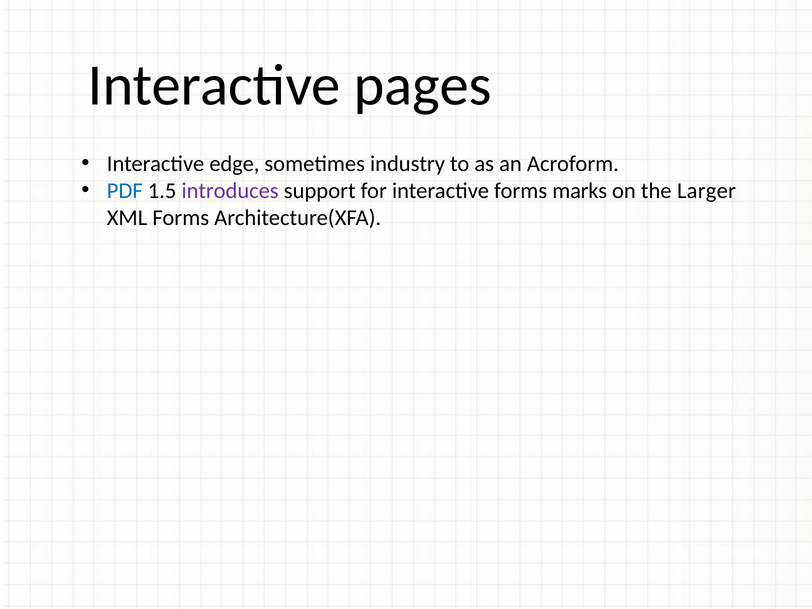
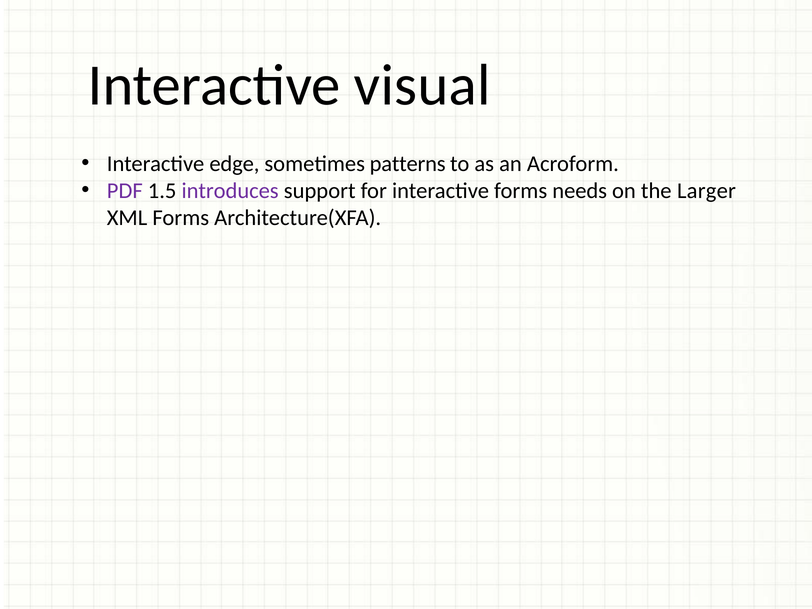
pages: pages -> visual (422, 86)
industry: industry -> patterns (408, 164)
PDF colour: blue -> purple (125, 191)
marks: marks -> needs (580, 191)
